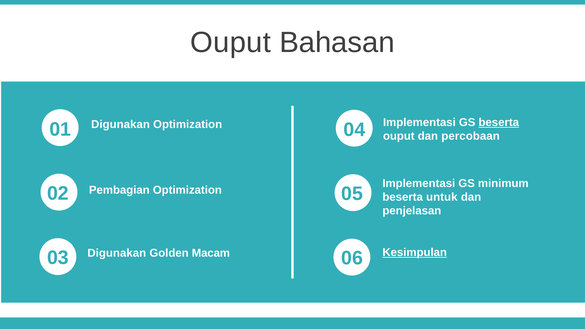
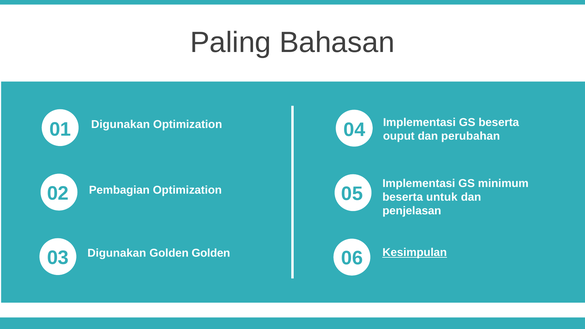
Ouput: Ouput -> Paling (231, 42)
beserta underline: present -> none (499, 122)
percobaan: percobaan -> perubahan (471, 136)
Golden Macam: Macam -> Golden (211, 253)
